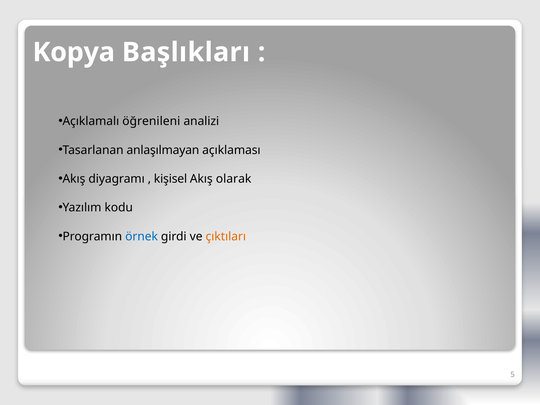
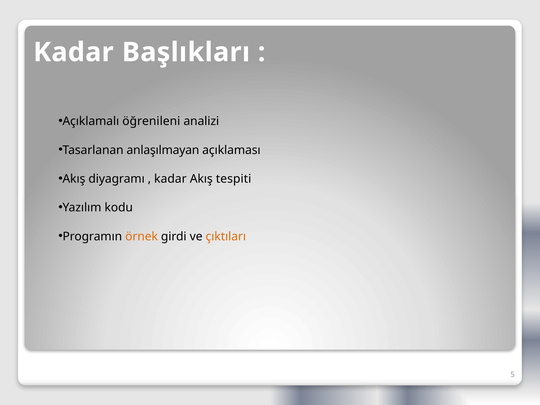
Kopya: Kopya -> Kadar (73, 52)
kişisel: kişisel -> kadar (170, 179)
olarak: olarak -> tespiti (234, 179)
örnek colour: blue -> orange (142, 236)
